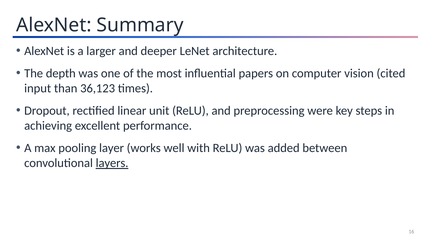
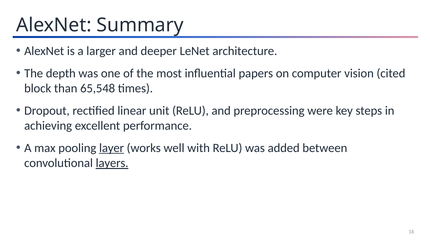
input: input -> block (38, 88)
36,123: 36,123 -> 65,548 (98, 88)
layer underline: none -> present (112, 148)
